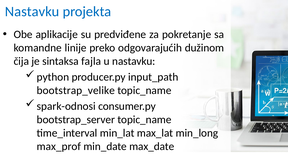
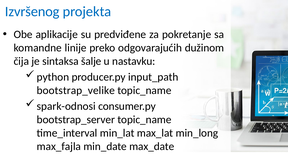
Nastavku: Nastavku -> Izvršenog (32, 12)
fajla: fajla -> šalje (91, 61)
max_prof: max_prof -> max_fajla (59, 146)
